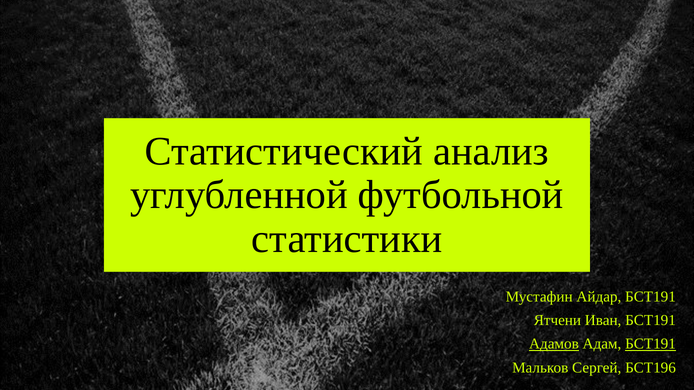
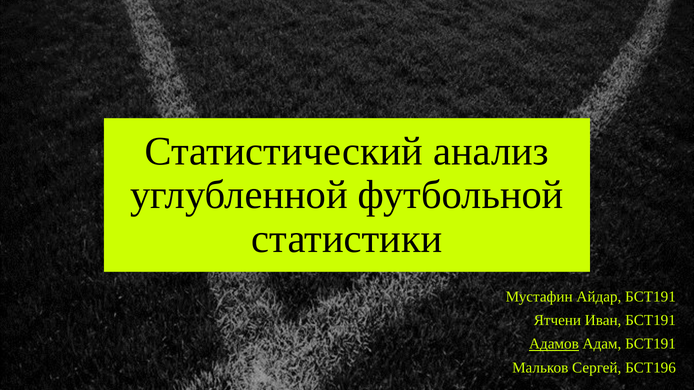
БСТ191 underline: present -> none (651, 344)
